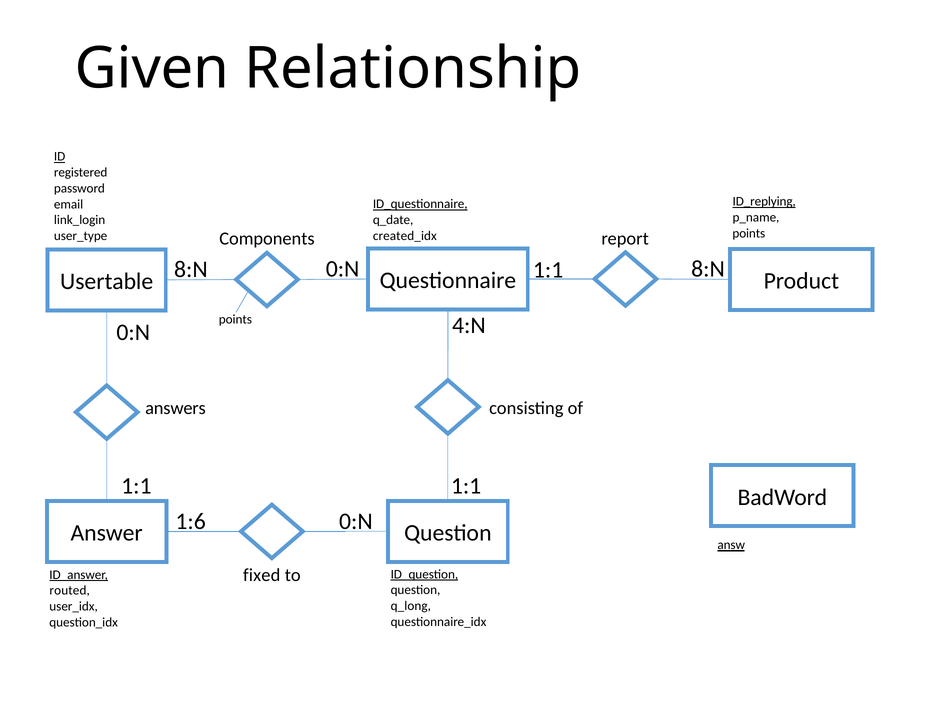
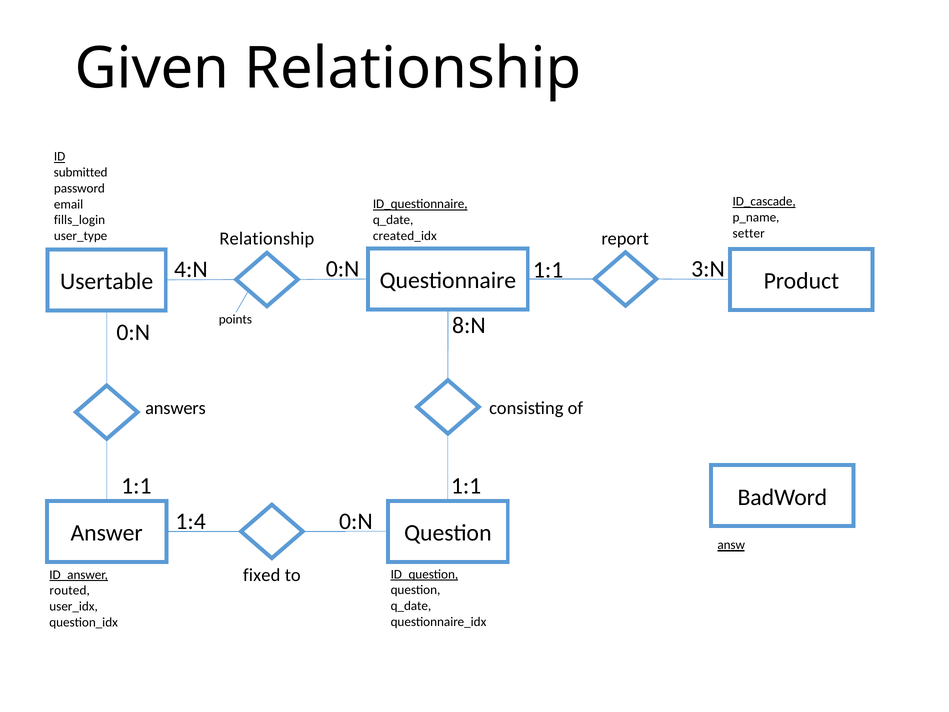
registered: registered -> submitted (81, 172)
ID_replying: ID_replying -> ID_cascade (764, 202)
link_login: link_login -> fills_login (80, 220)
points: points -> setter (749, 233)
Components: Components -> Relationship (267, 239)
8:N: 8:N -> 4:N (191, 270)
1:1 8:N: 8:N -> 3:N (708, 269)
4:N: 4:N -> 8:N (469, 325)
1:6: 1:6 -> 1:4 (191, 521)
q_long: q_long -> q_date (411, 606)
